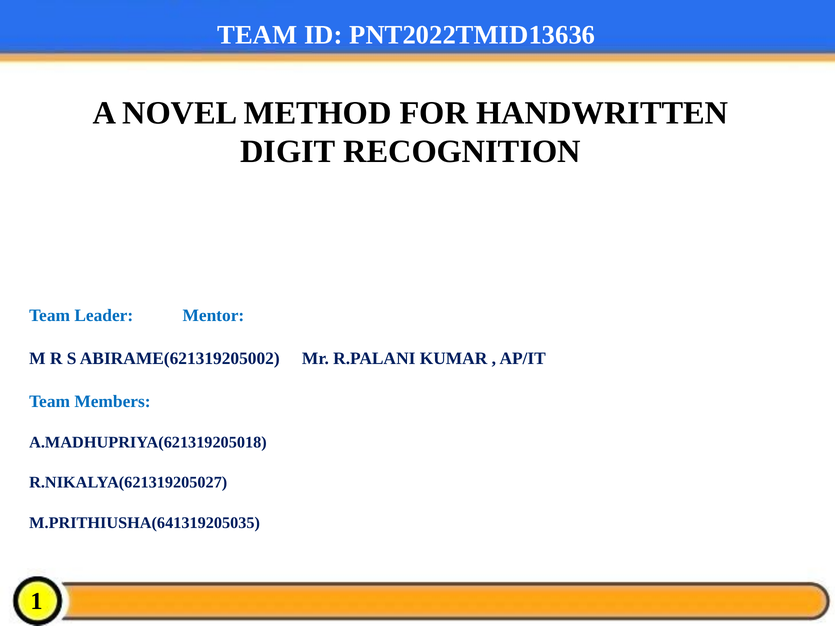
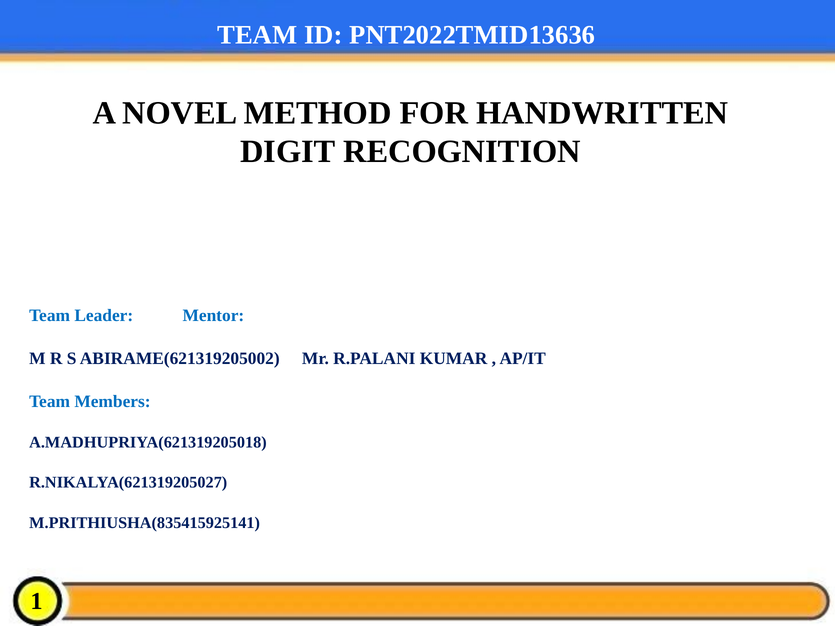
M.PRITHIUSHA(641319205035: M.PRITHIUSHA(641319205035 -> M.PRITHIUSHA(835415925141 (145, 523)
